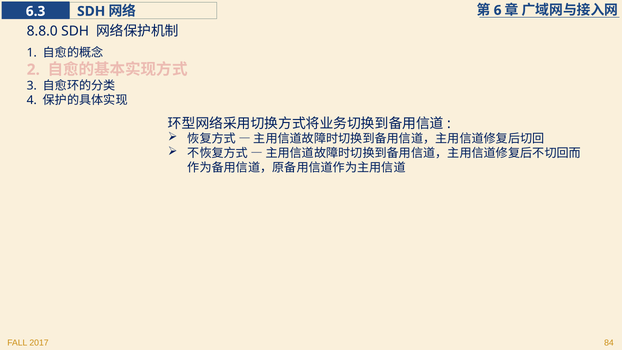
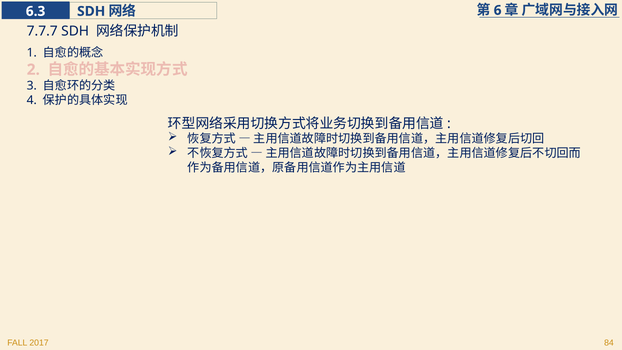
8.8.0: 8.8.0 -> 7.7.7 (42, 31)
